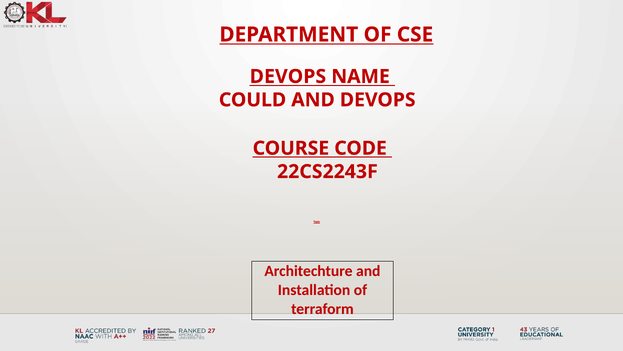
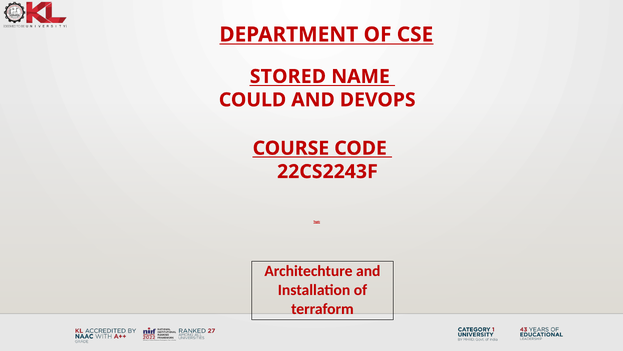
DEVOPS: DEVOPS -> STORED (288, 76)
